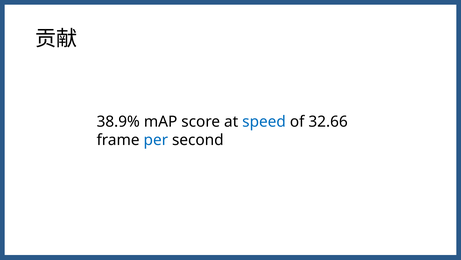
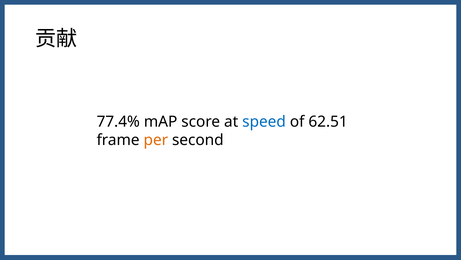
38.9%: 38.9% -> 77.4% (118, 121)
32.66: 32.66 -> 62.51 (328, 121)
per colour: blue -> orange (156, 140)
